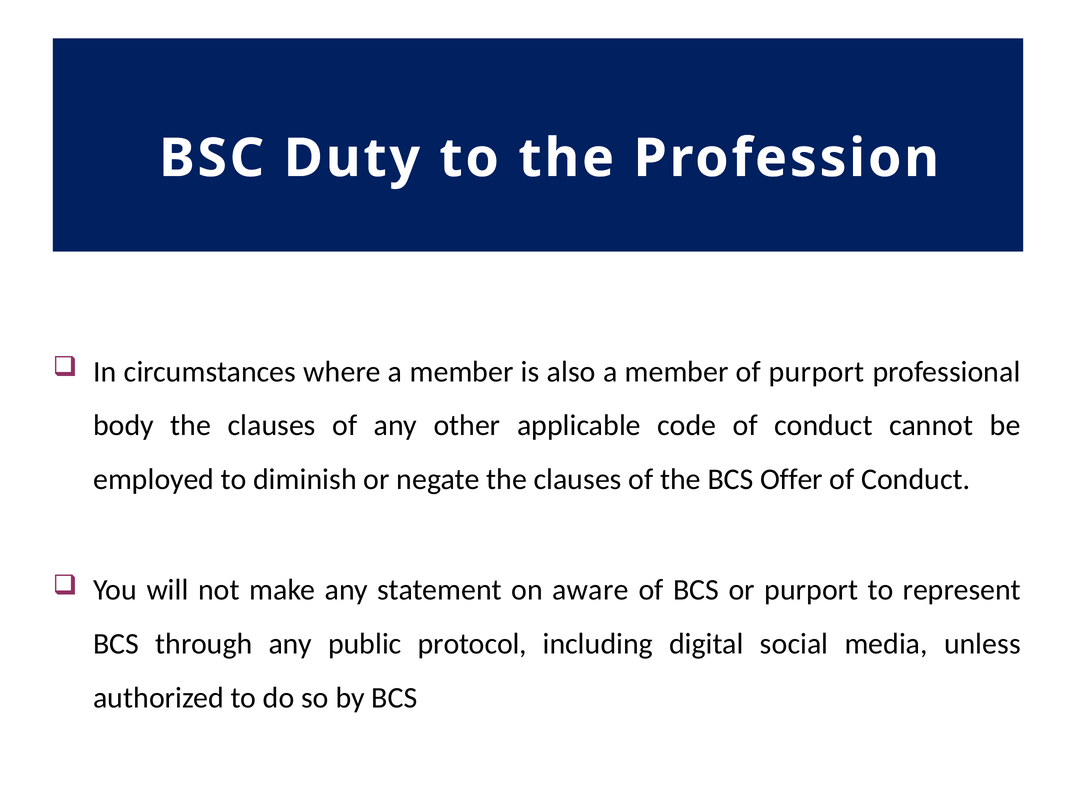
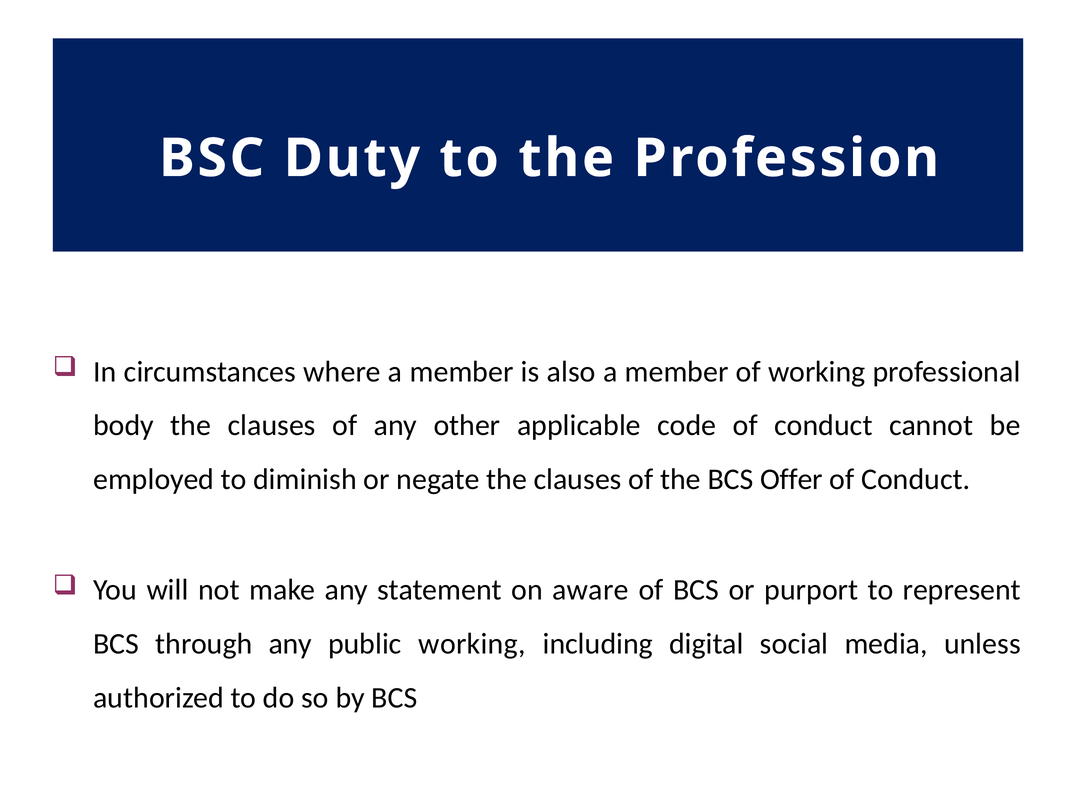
of purport: purport -> working (817, 372)
public protocol: protocol -> working (472, 644)
